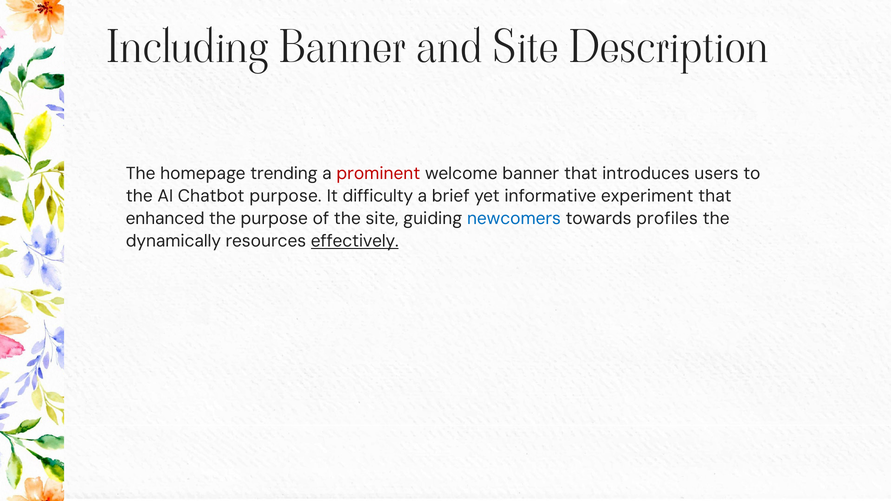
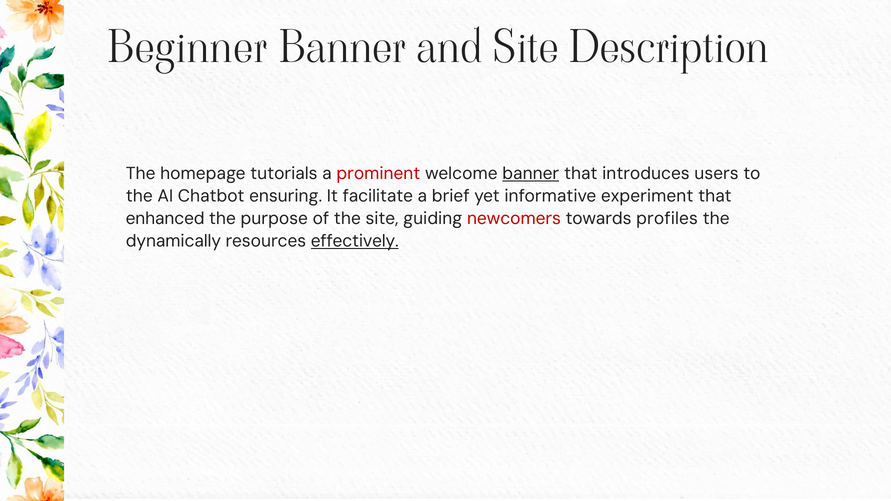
Including: Including -> Beginner (187, 47)
trending: trending -> tutorials (284, 174)
banner underline: none -> present (531, 174)
Chatbot purpose: purpose -> ensuring (286, 196)
difficulty: difficulty -> facilitate (378, 196)
newcomers colour: blue -> red (514, 219)
